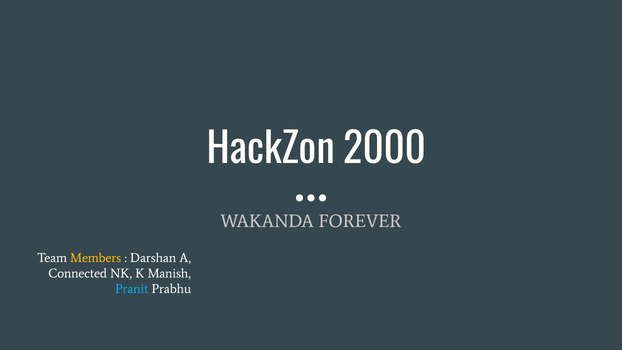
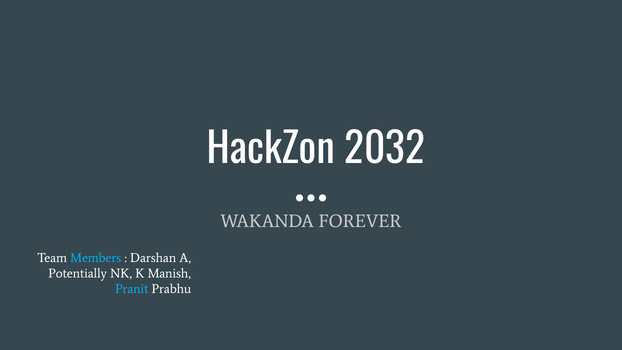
2000: 2000 -> 2032 (385, 149)
Members colour: yellow -> light blue (96, 258)
Connected: Connected -> Potentially (78, 273)
